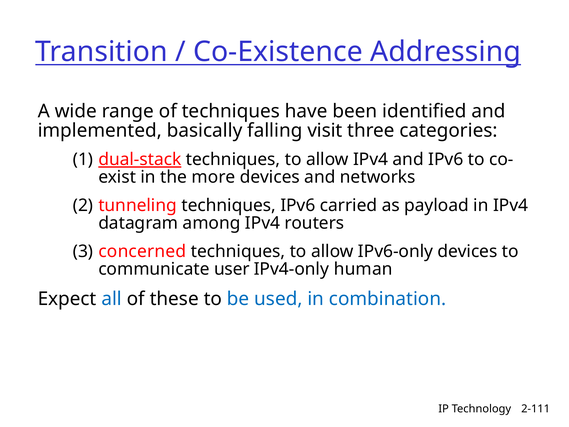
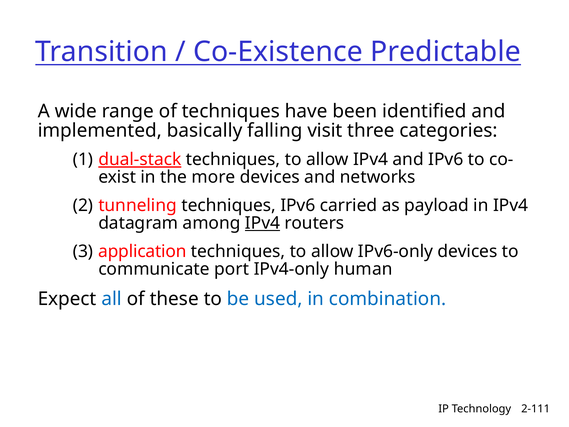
Addressing: Addressing -> Predictable (446, 52)
IPv4 underline: none -> present (263, 223)
concerned: concerned -> application (142, 251)
user: user -> port (232, 269)
